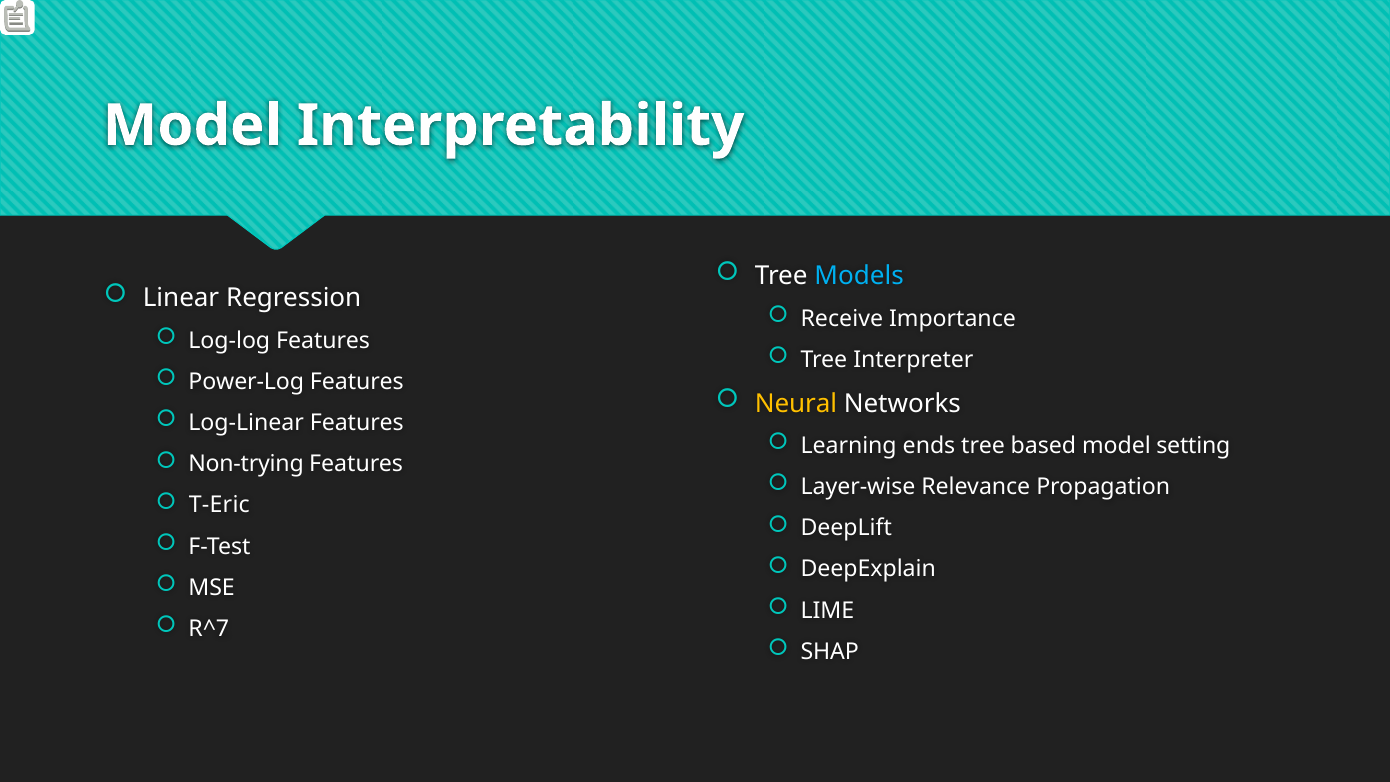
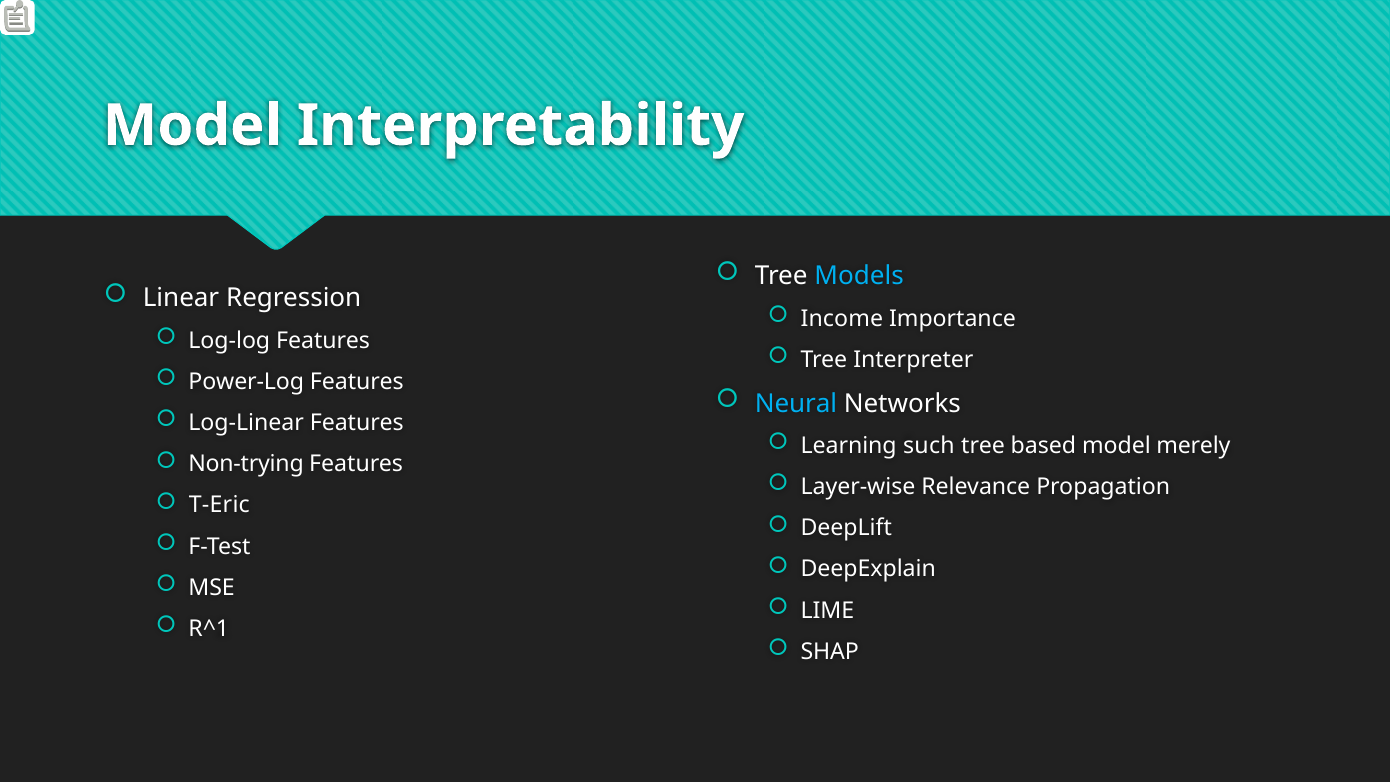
Receive: Receive -> Income (842, 319)
Neural colour: yellow -> light blue (796, 403)
ends: ends -> such (929, 446)
setting: setting -> merely (1193, 446)
R^7: R^7 -> R^1 (209, 628)
